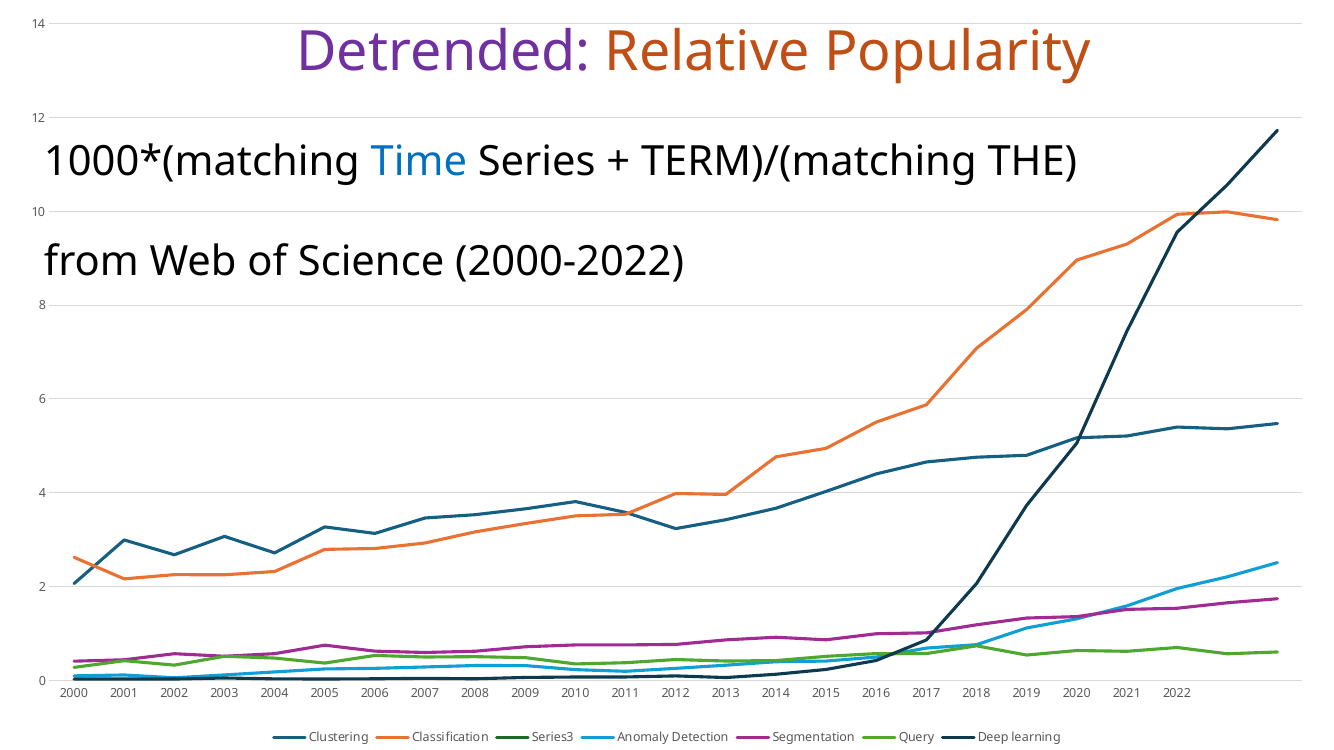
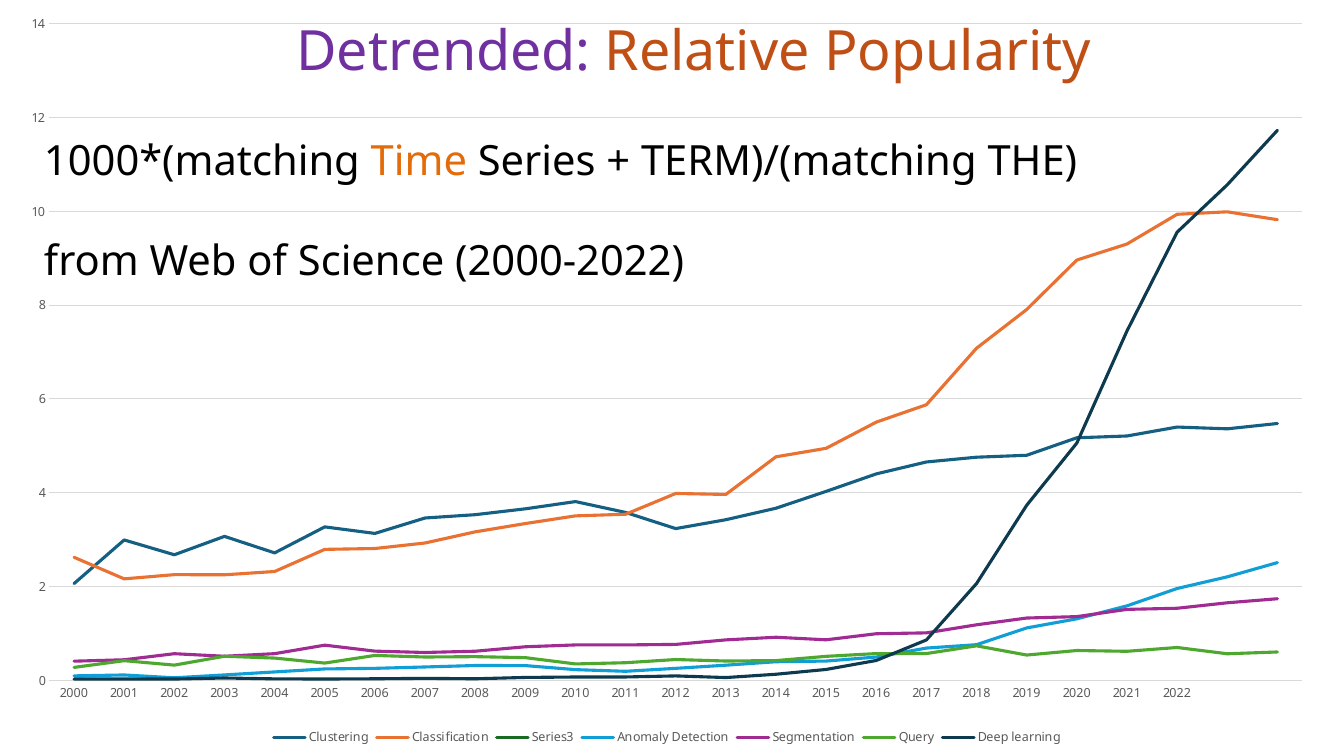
Time colour: blue -> orange (419, 162)
